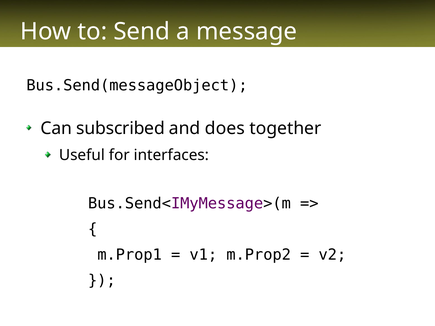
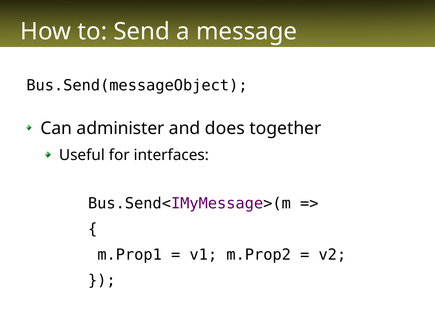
subscribed: subscribed -> administer (121, 128)
